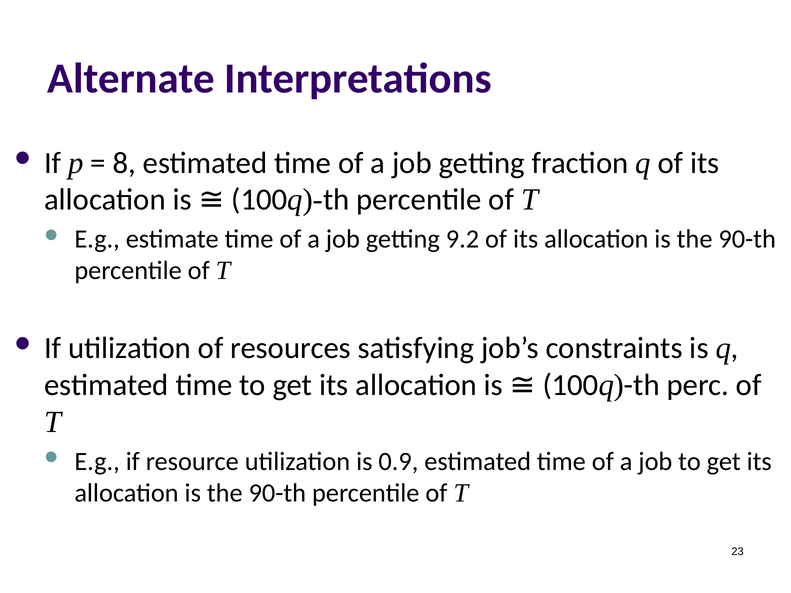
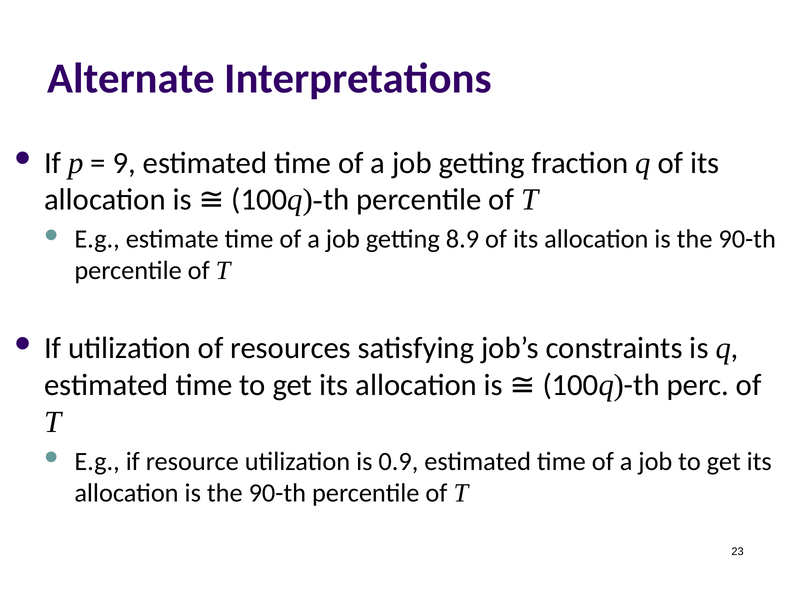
8: 8 -> 9 (124, 163)
9.2: 9.2 -> 8.9 (462, 239)
